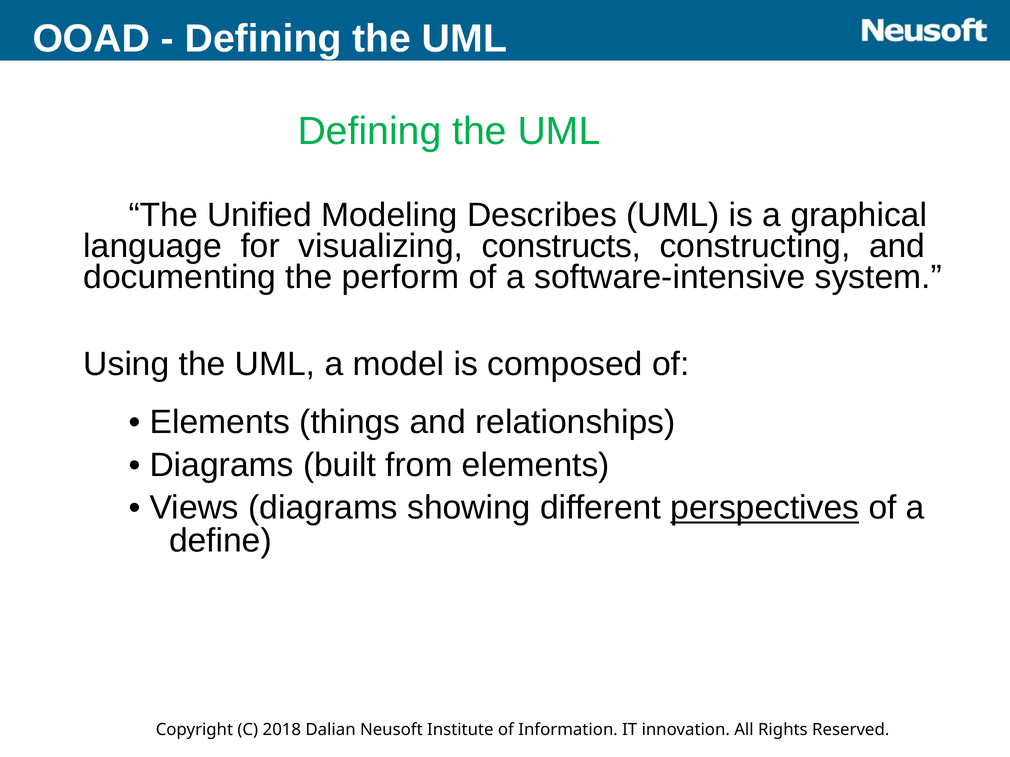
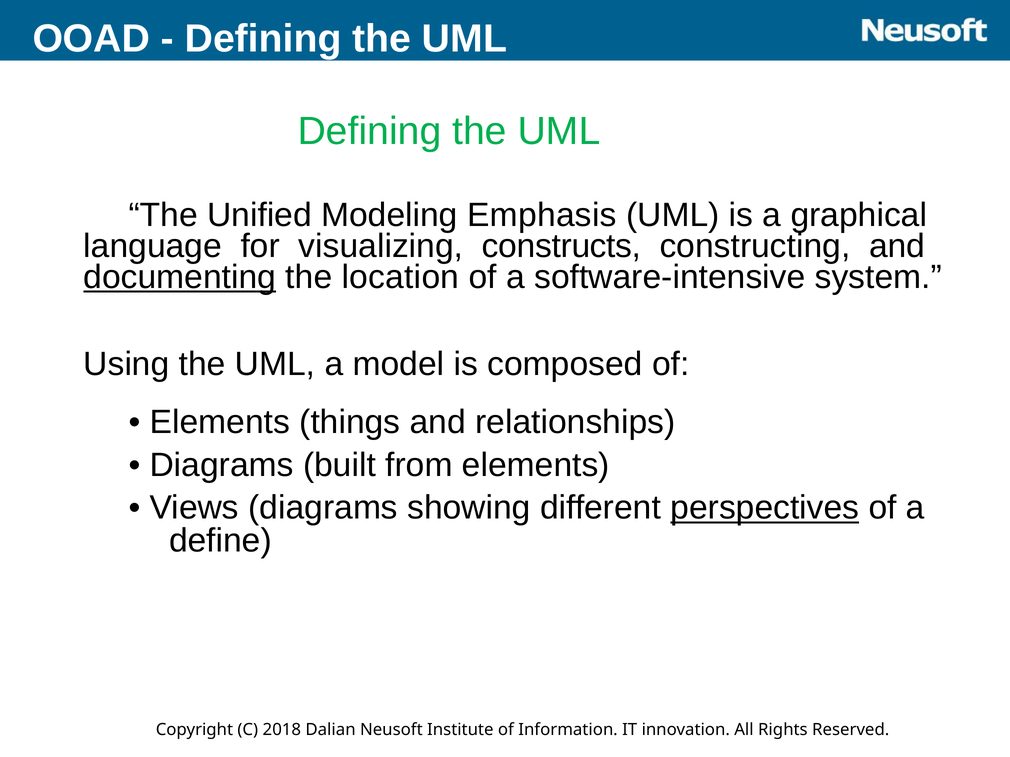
Describes: Describes -> Emphasis (542, 215)
documenting underline: none -> present (180, 277)
perform: perform -> location (400, 277)
